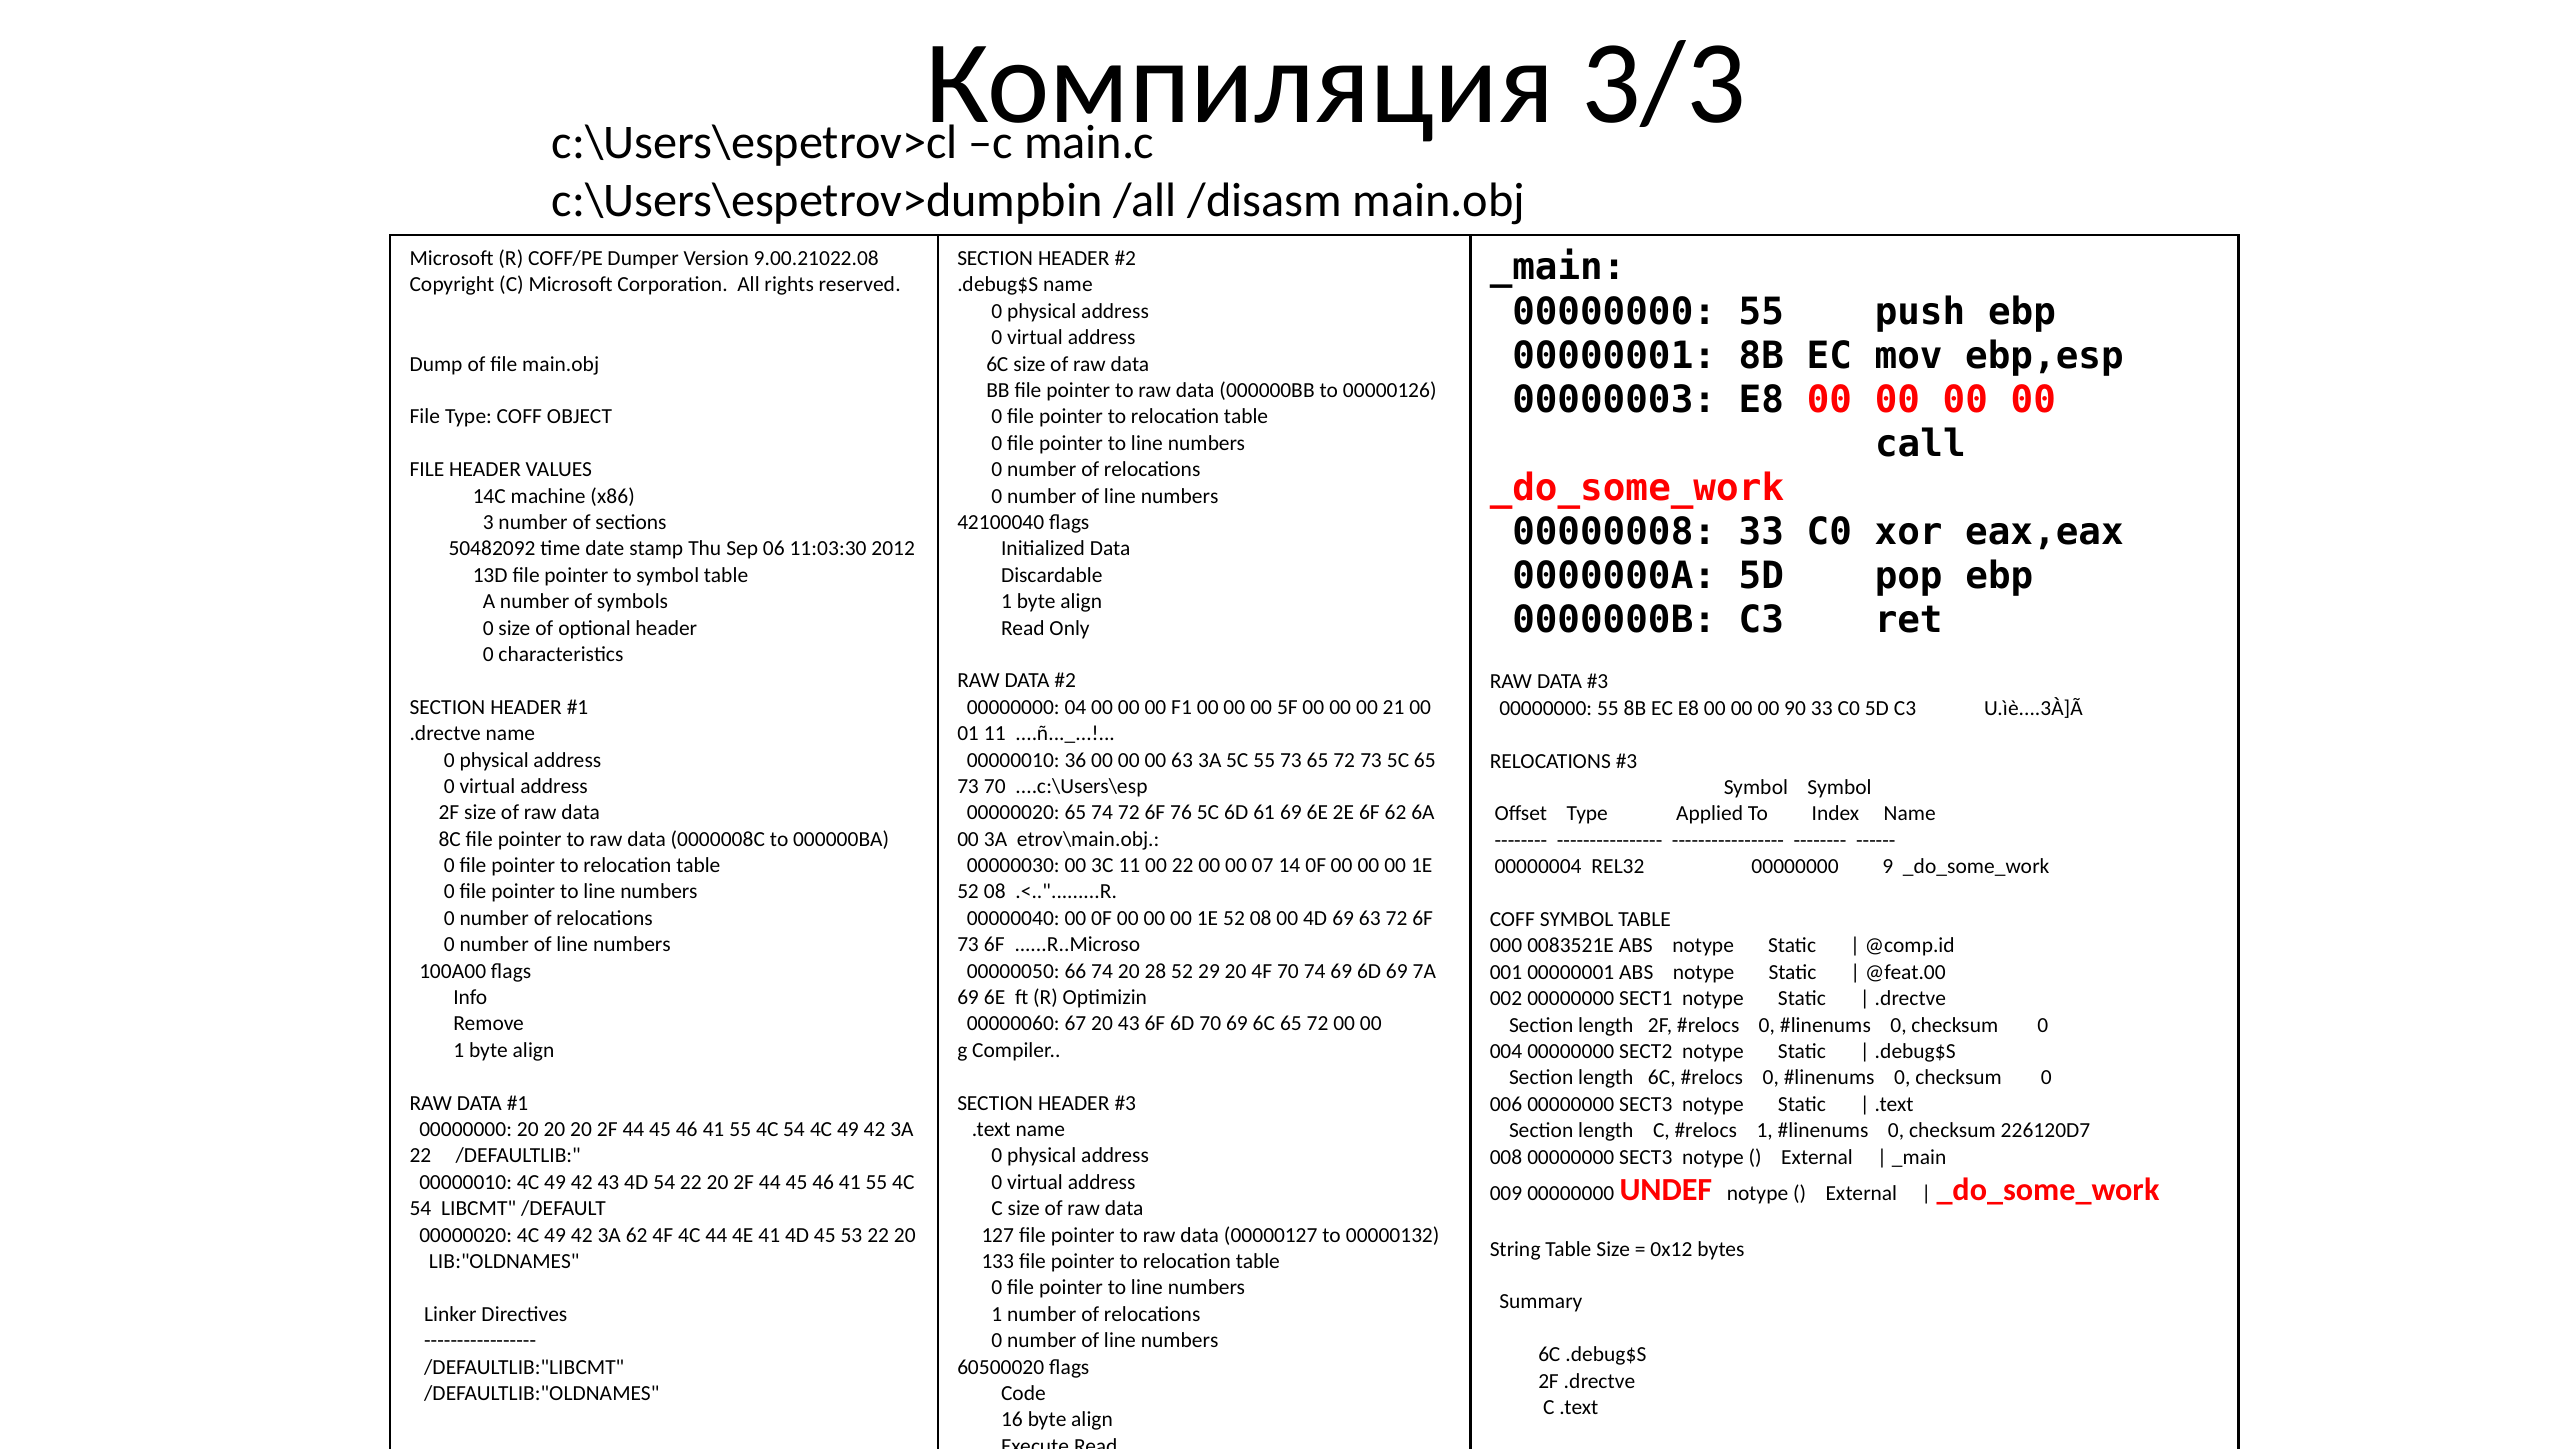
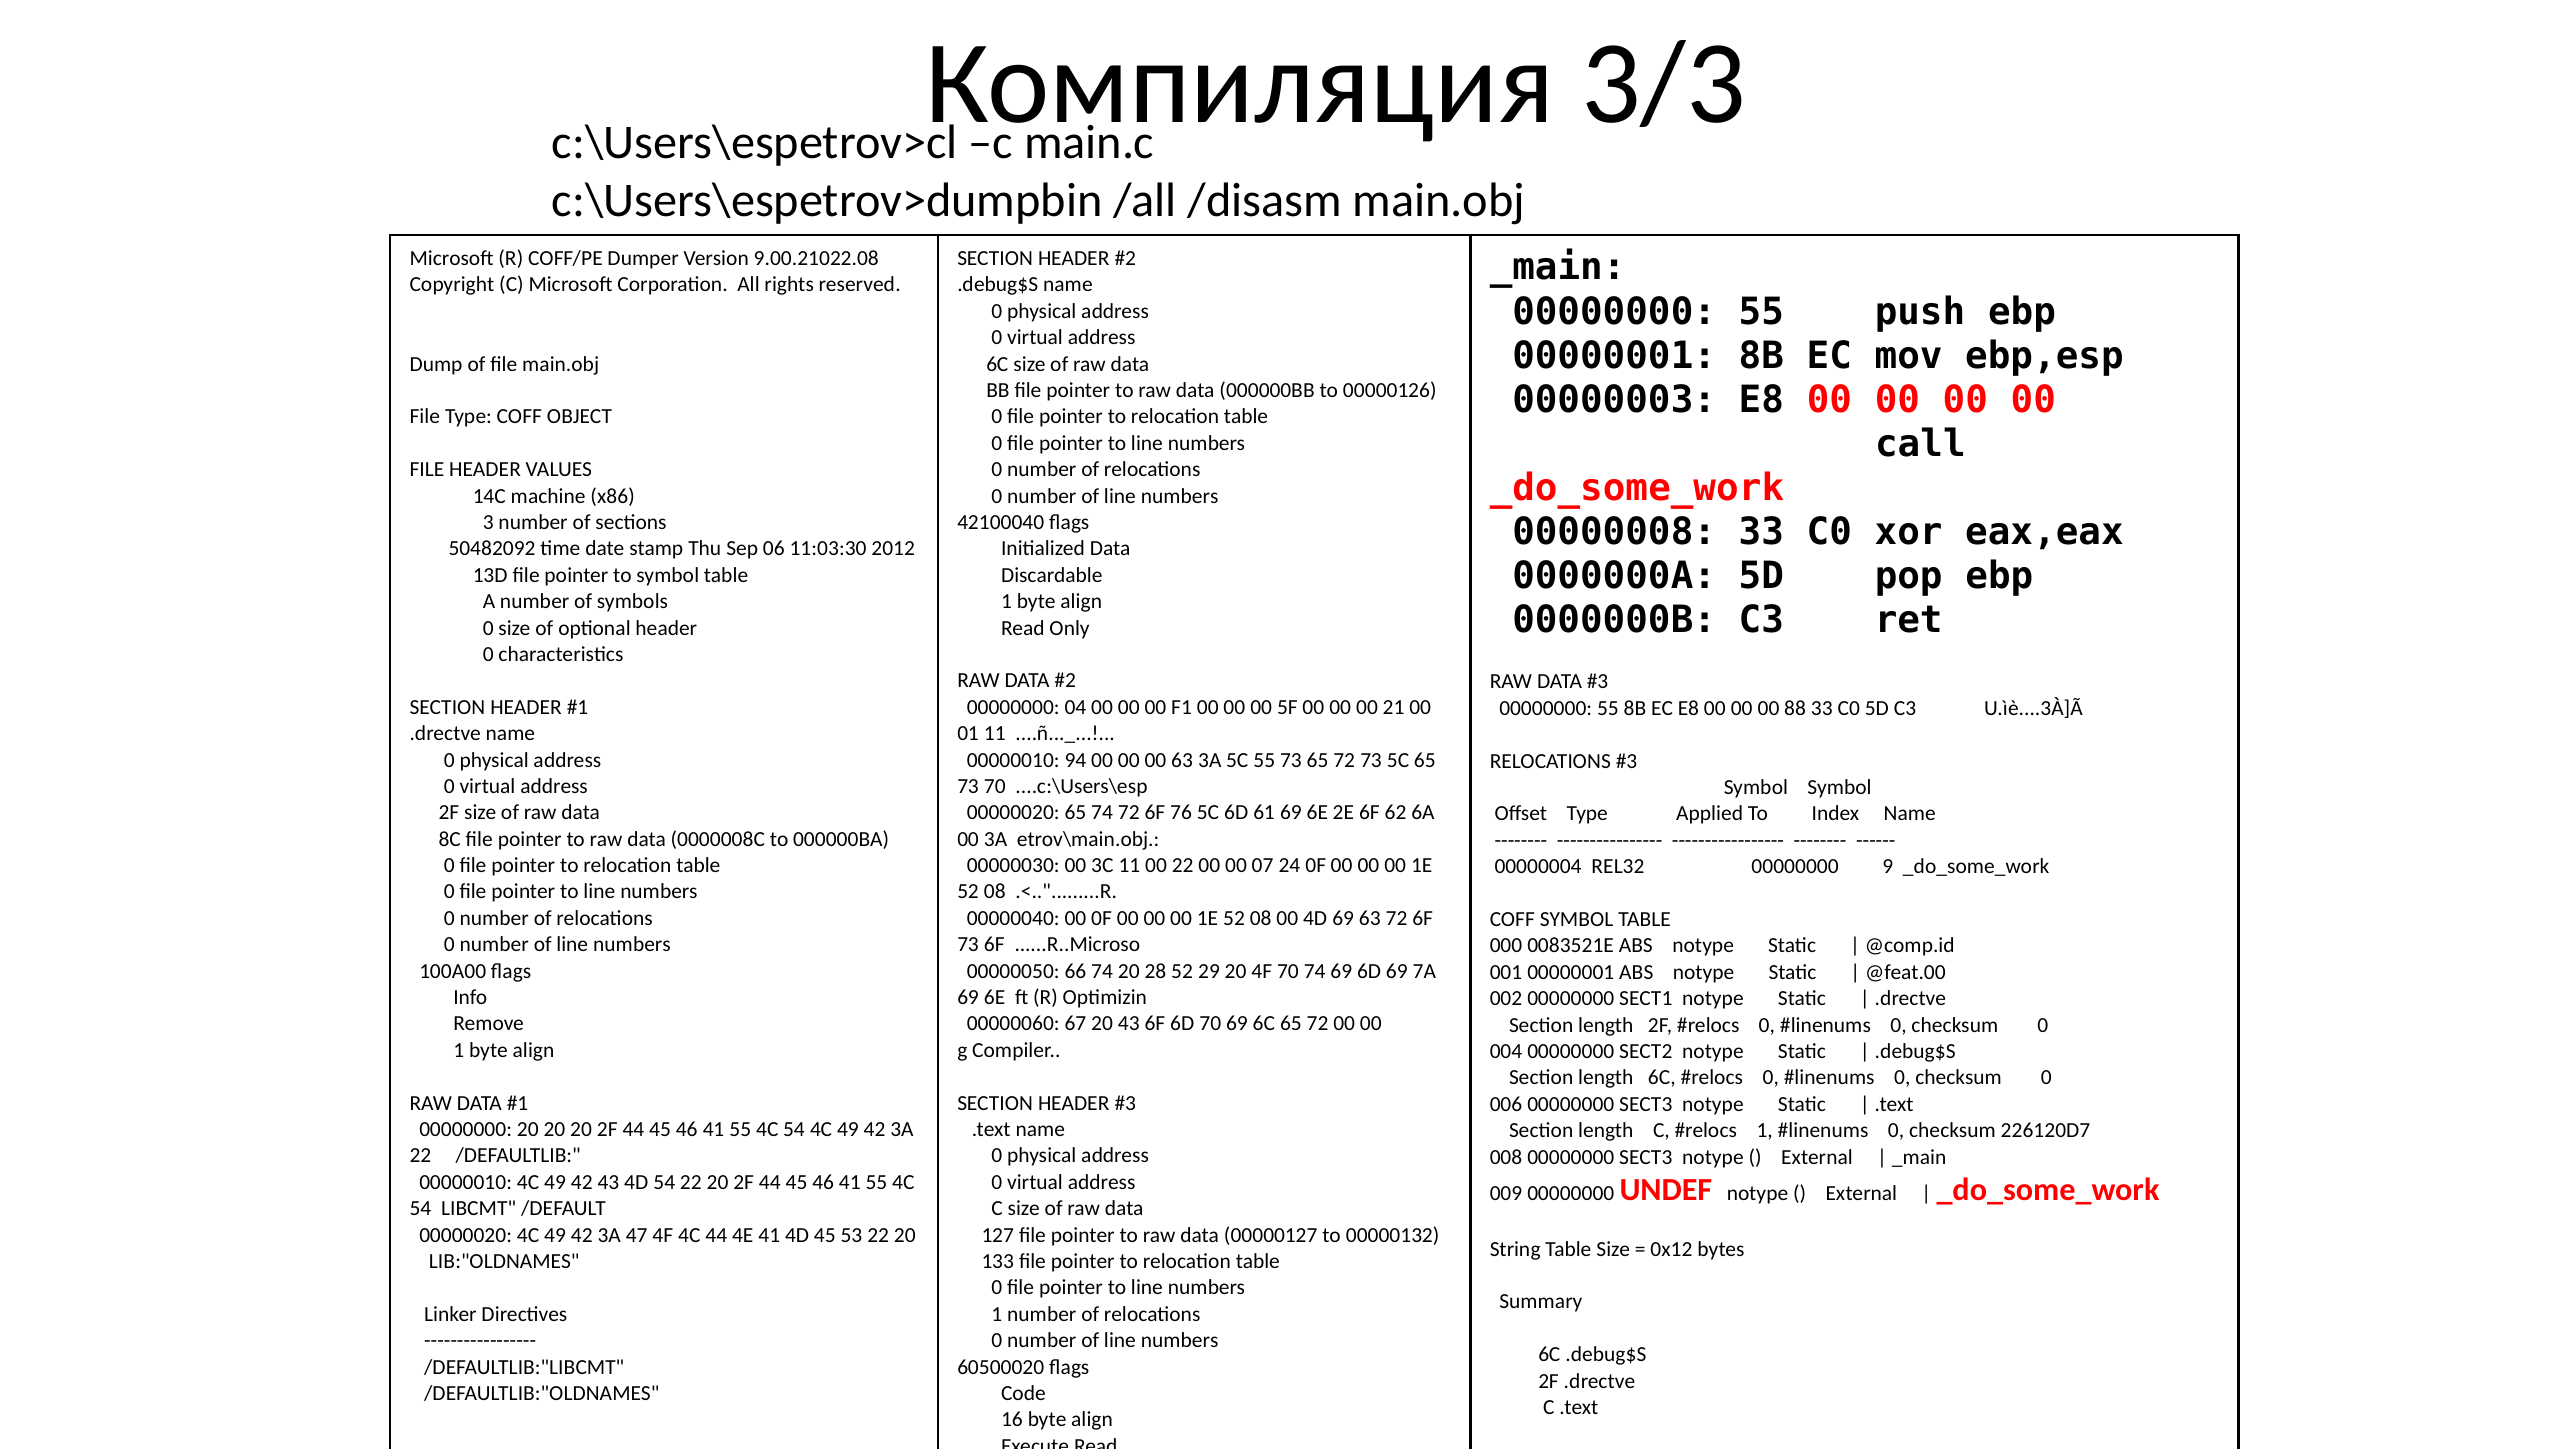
90: 90 -> 88 (1795, 708)
36: 36 -> 94 (1075, 760)
14: 14 -> 24 (1290, 866)
3A 62: 62 -> 47 (637, 1235)
